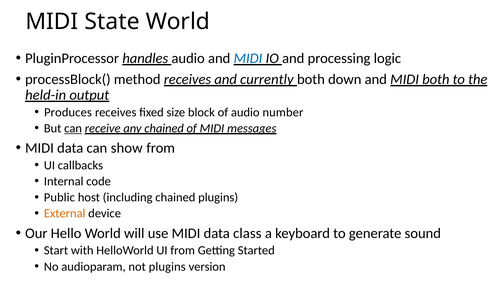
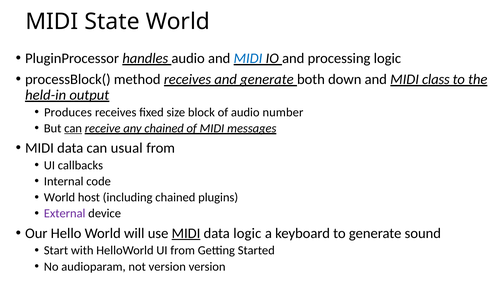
and currently: currently -> generate (267, 79)
MIDI both: both -> class (436, 79)
show: show -> usual (127, 148)
Public: Public -> World (59, 198)
External colour: orange -> purple (65, 214)
MIDI underline: none -> present (186, 234)
data class: class -> logic (247, 234)
not plugins: plugins -> version (167, 267)
